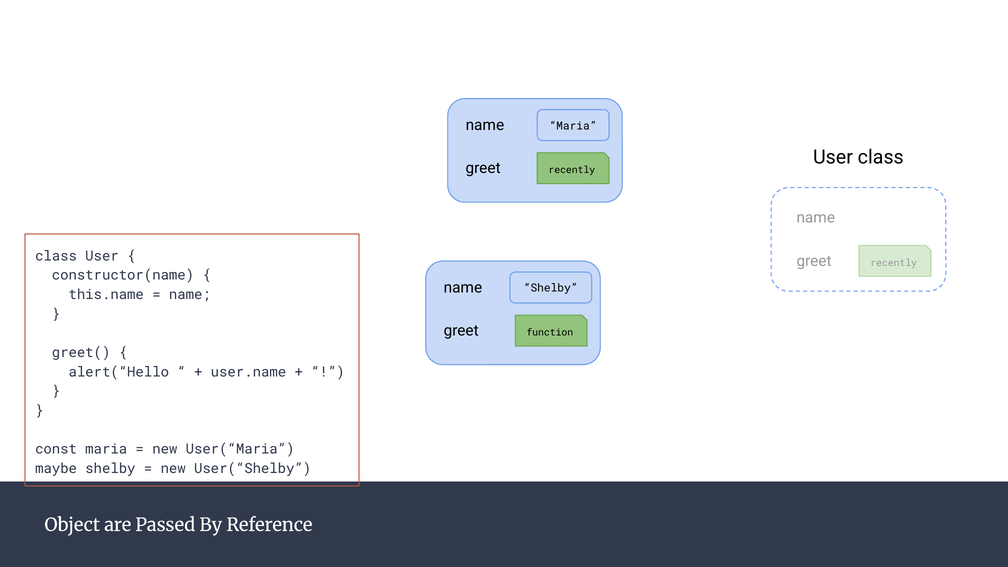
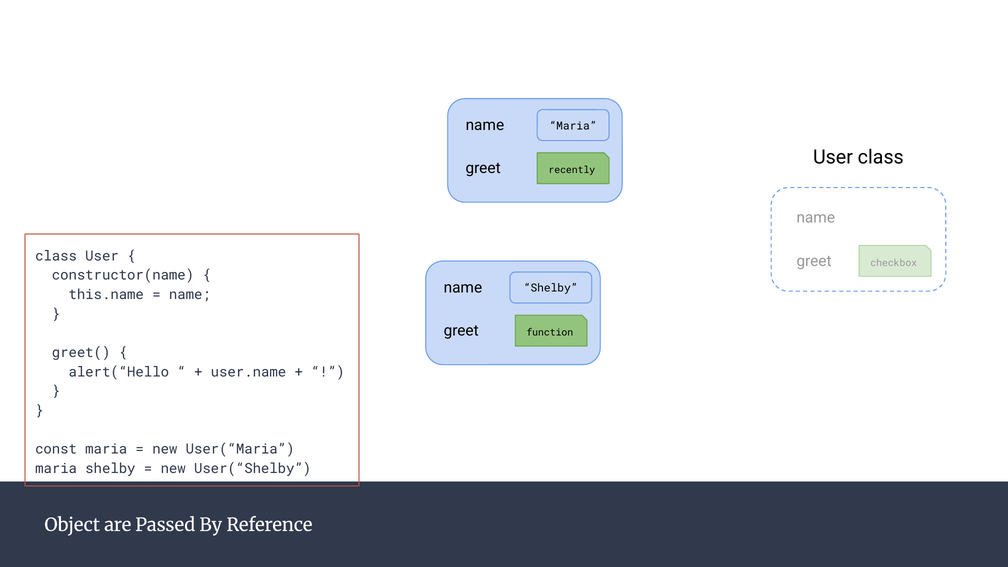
recently: recently -> checkbox (894, 263)
maybe: maybe -> maria (56, 469)
